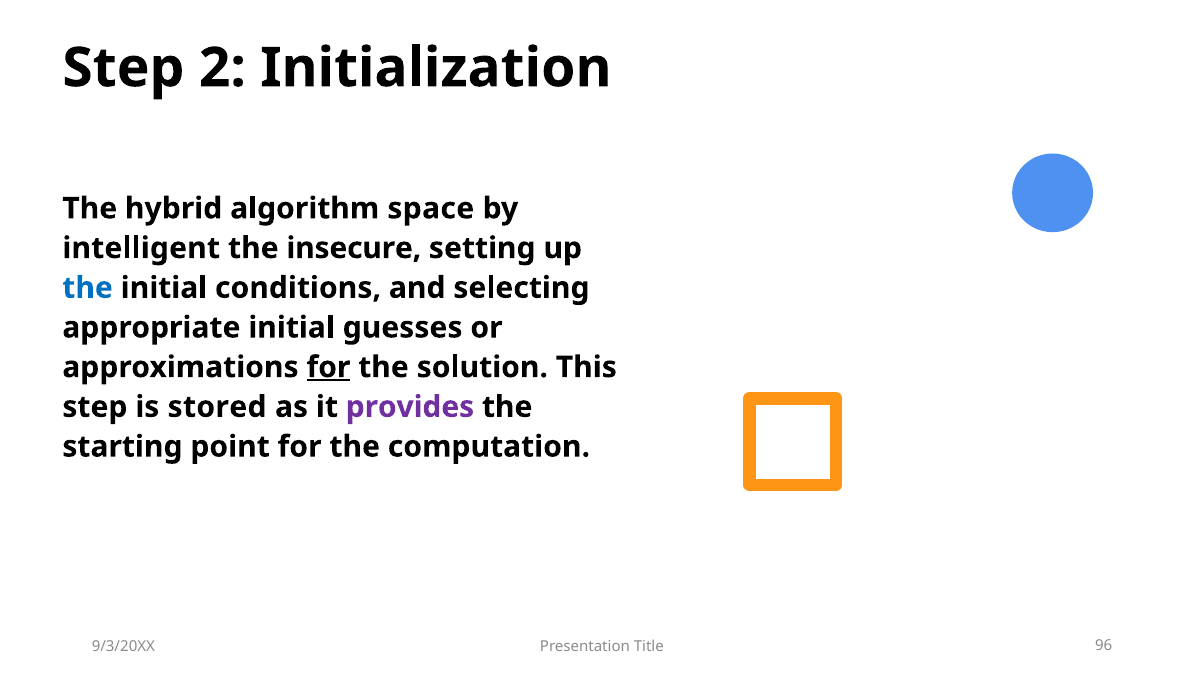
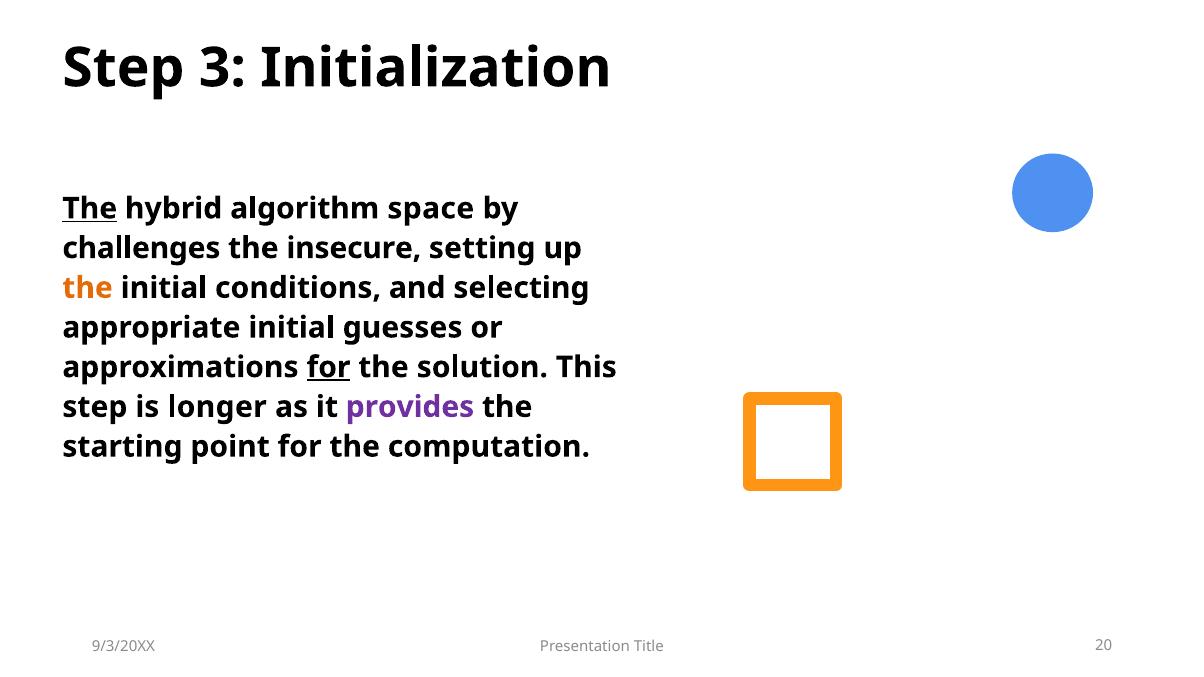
2: 2 -> 3 (222, 68)
The underline: none -> present (90, 209)
intelligent: intelligent -> challenges (141, 248)
the colour: blue -> orange (88, 288)
stored: stored -> longer (217, 407)
96: 96 -> 20 (1104, 646)
